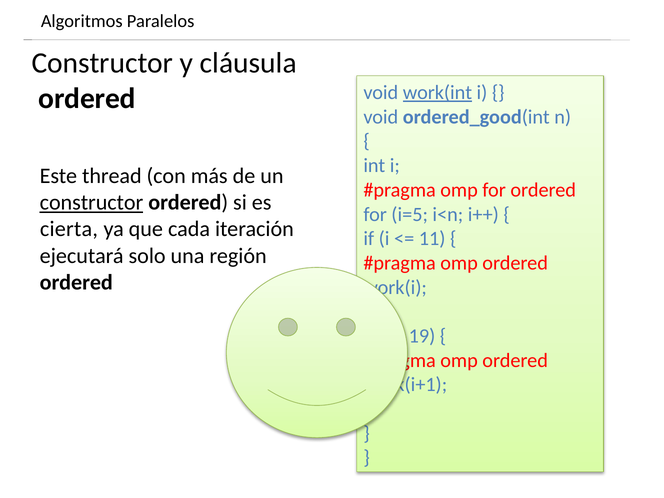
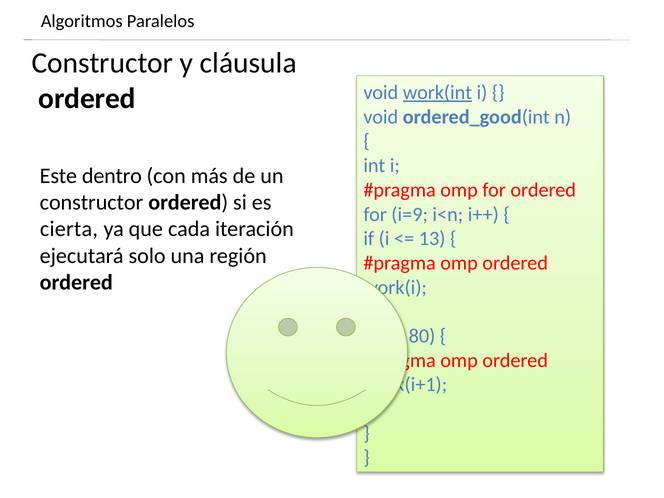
thread: thread -> dentro (112, 176)
constructor underline: present -> none (91, 203)
i=5: i=5 -> i=9 (410, 214)
11: 11 -> 13 (432, 239)
19: 19 -> 80 (422, 336)
